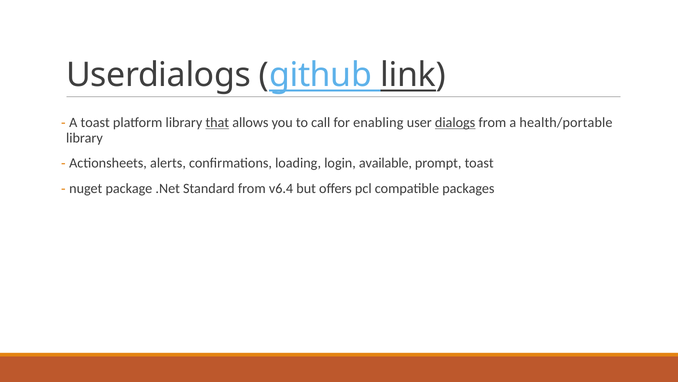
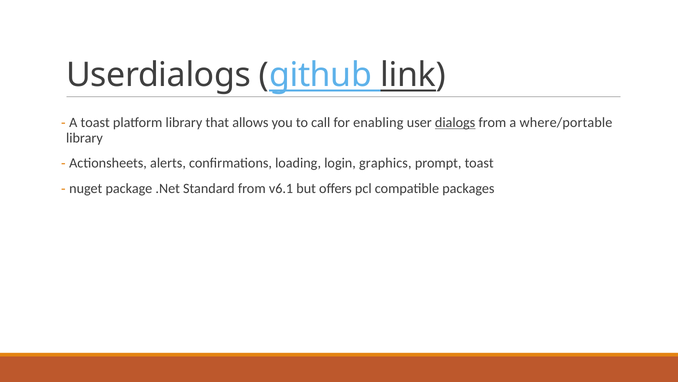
that underline: present -> none (217, 122)
health/portable: health/portable -> where/portable (566, 122)
available: available -> graphics (385, 163)
v6.4: v6.4 -> v6.1 (281, 188)
